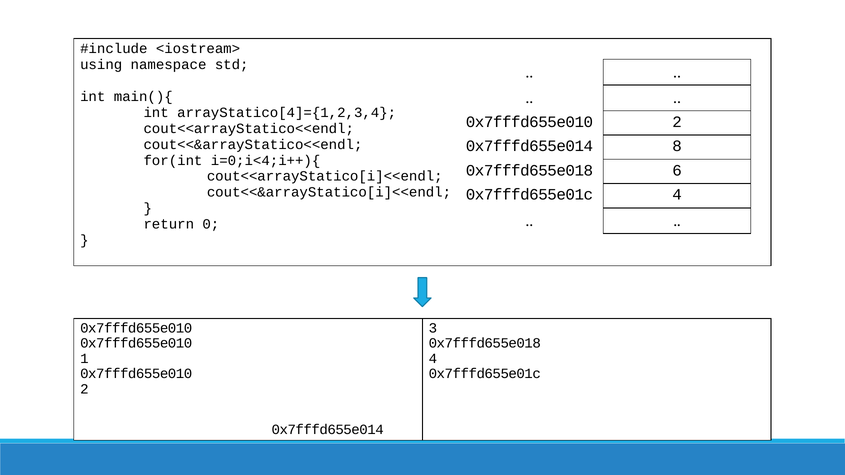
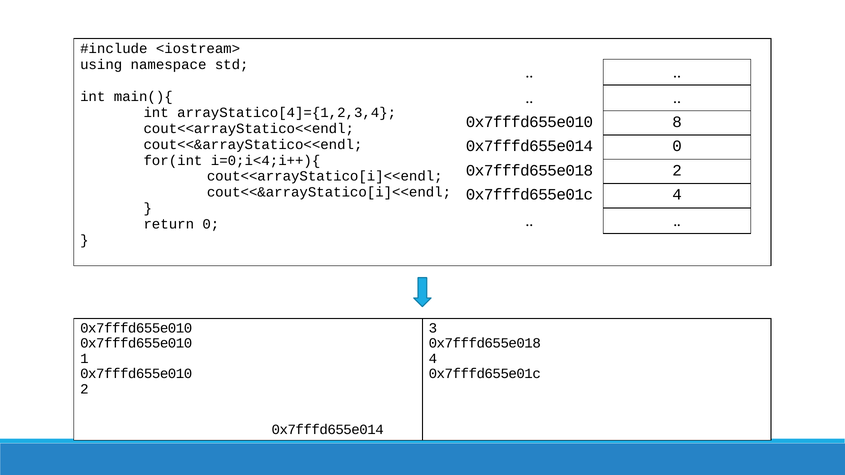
2: 2 -> 8 (677, 122)
0x7fffd655e014 8: 8 -> 0 (677, 146)
0x7fffd655e018 6: 6 -> 2 (677, 171)
